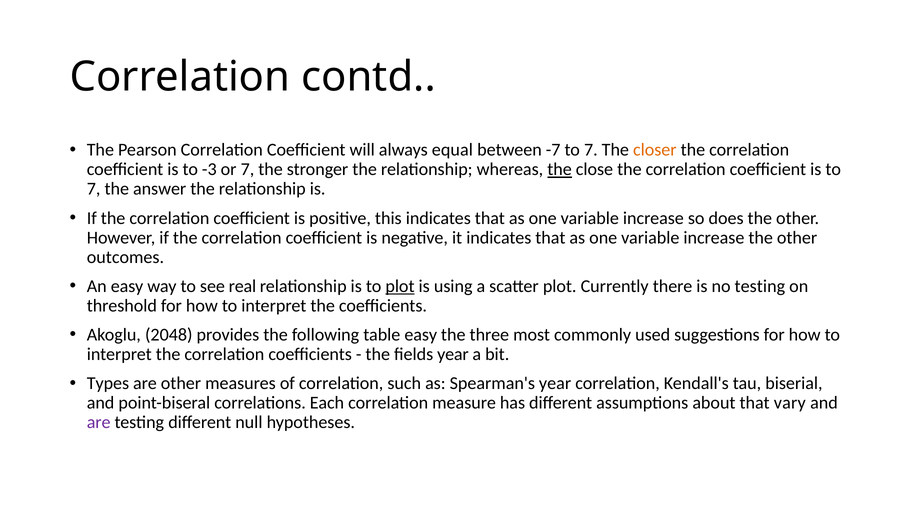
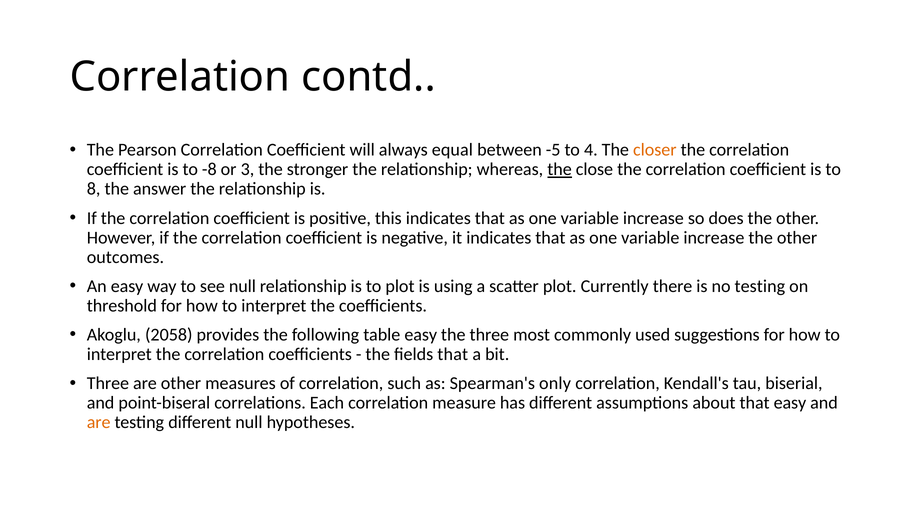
-7: -7 -> -5 (553, 150)
7: 7 -> 4 (591, 150)
-3: -3 -> -8 (209, 169)
or 7: 7 -> 3 (247, 169)
7: 7 -> 8 (94, 189)
see real: real -> null (242, 286)
plot underline: present -> none (400, 286)
2048: 2048 -> 2058 (169, 335)
fields year: year -> that (453, 354)
Types: Types -> Three (108, 383)
Spearman's year: year -> only (555, 383)
that vary: vary -> easy (790, 403)
are colour: purple -> orange (99, 423)
